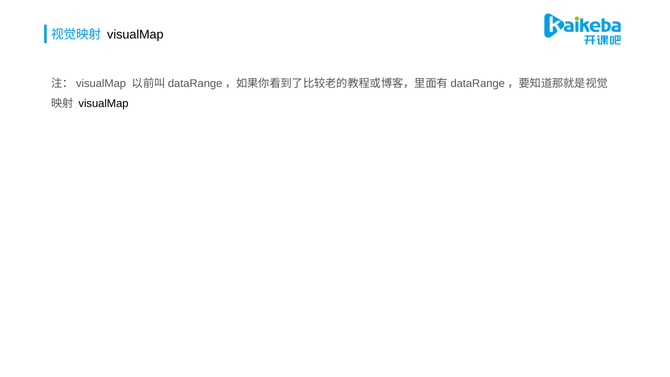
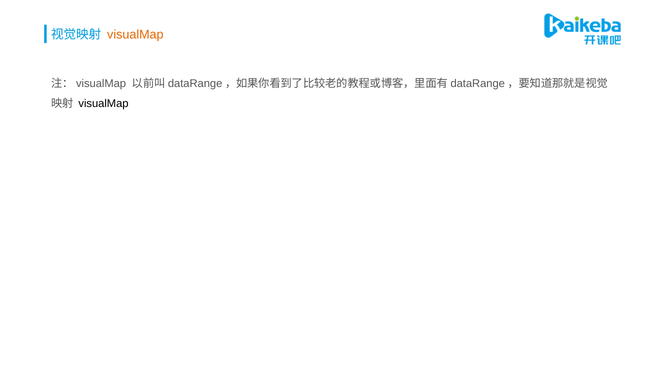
visualMap colour: black -> orange (135, 35)
